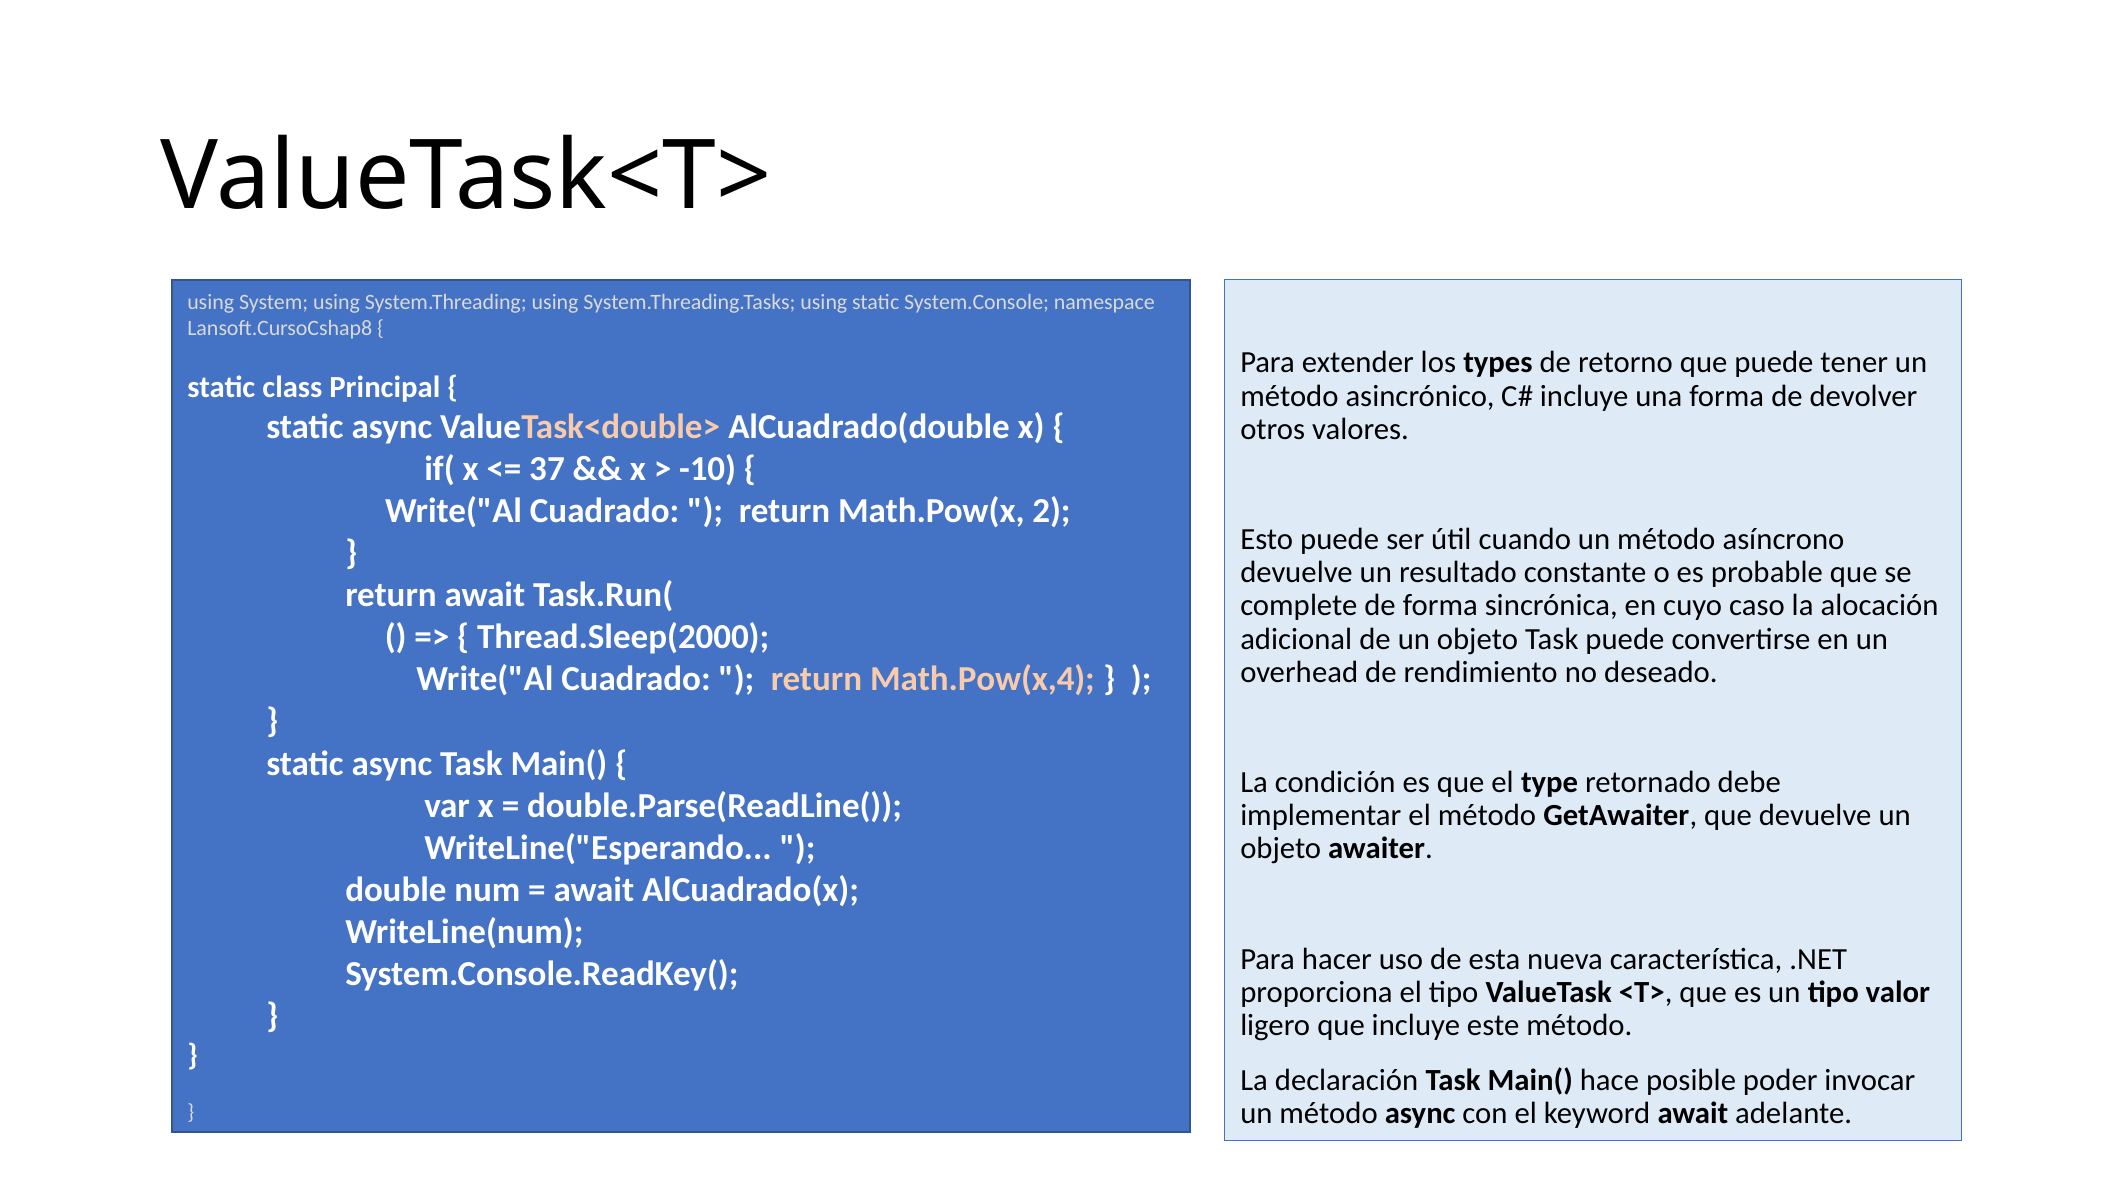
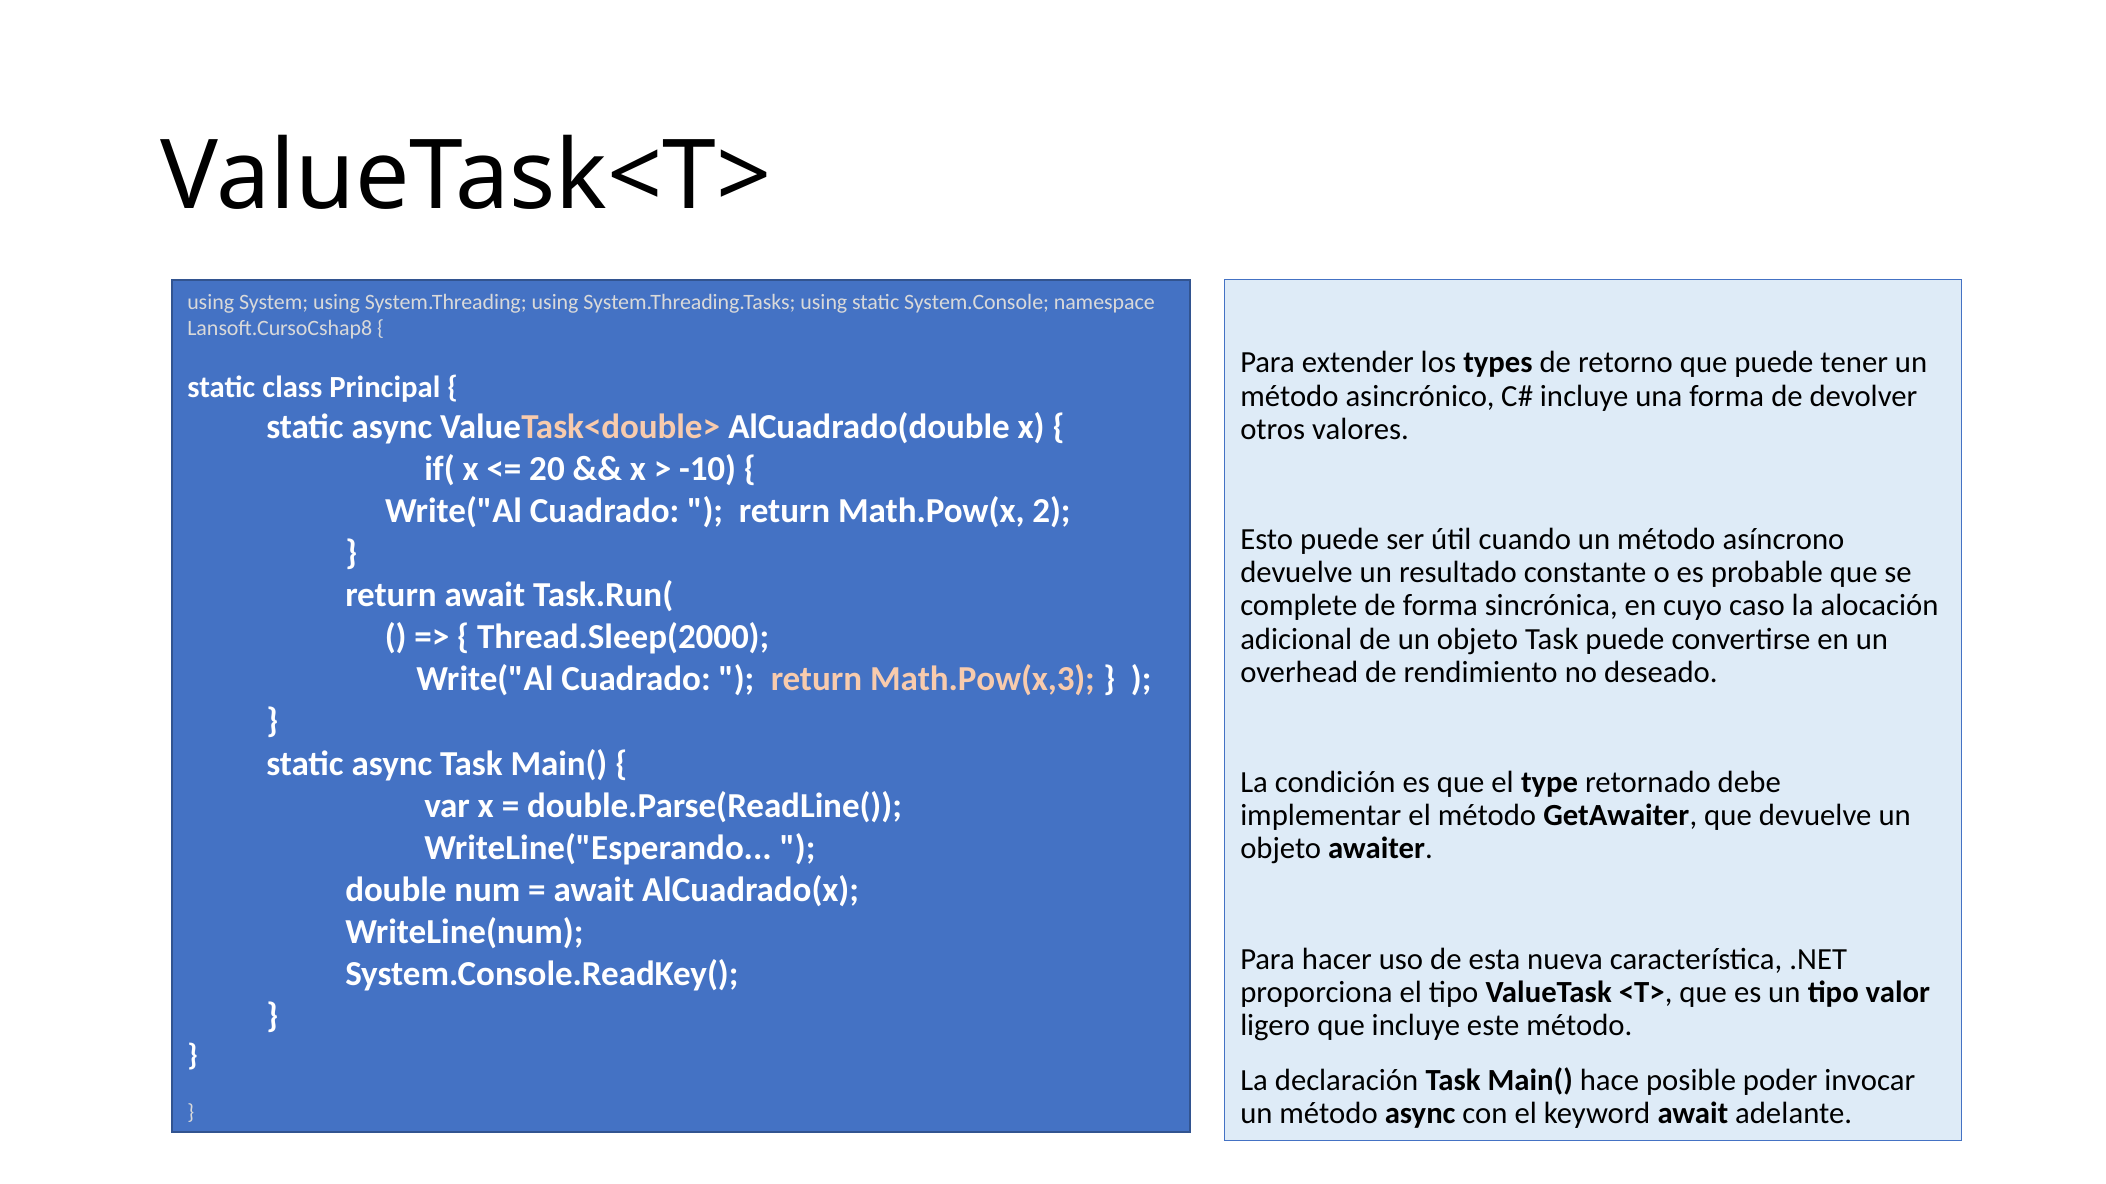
37: 37 -> 20 (547, 469)
Math.Pow(x,4: Math.Pow(x,4 -> Math.Pow(x,3 (982, 680)
